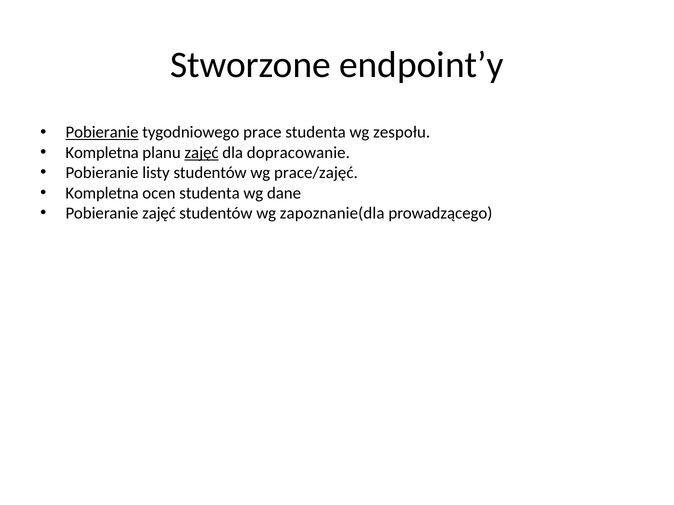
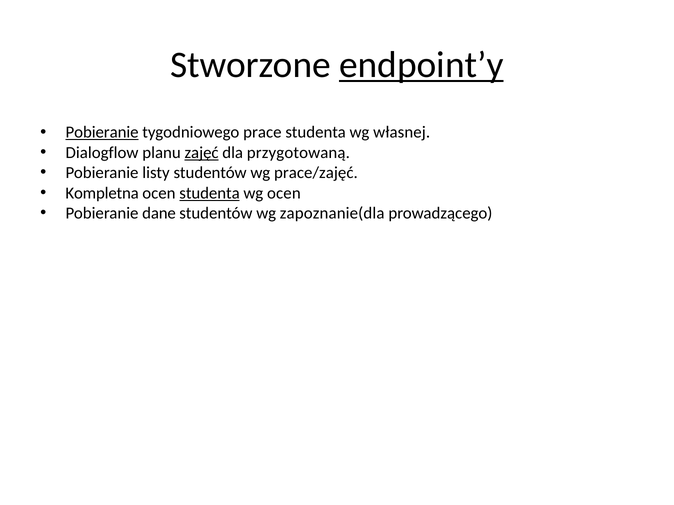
endpoint’y underline: none -> present (421, 65)
zespołu: zespołu -> własnej (402, 133)
Kompletna: Kompletna -> Dialogflow (102, 153)
dopracowanie: dopracowanie -> przygotowaną (298, 153)
studenta underline: none -> present (210, 193)
wg dane: dane -> ocen (284, 193)
Pobieranie zajęć: zajęć -> dane (159, 213)
